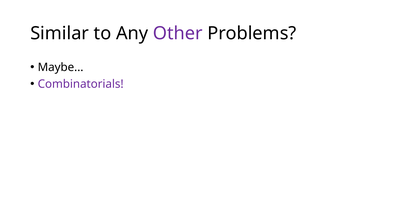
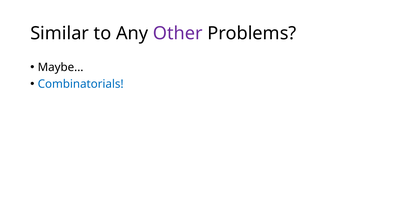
Combinatorials colour: purple -> blue (81, 84)
